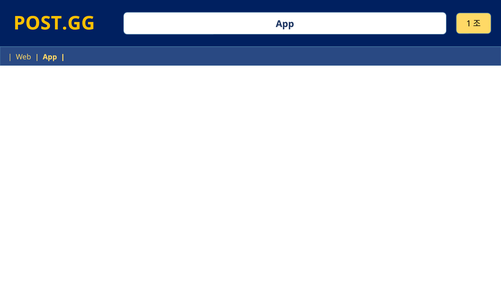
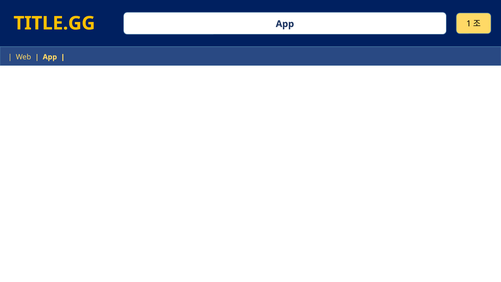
POST.GG: POST.GG -> TITLE.GG (54, 23)
